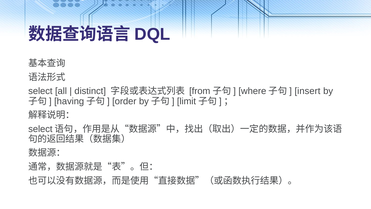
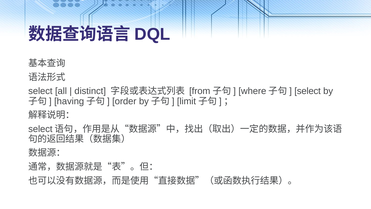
insert: insert -> select (308, 91)
